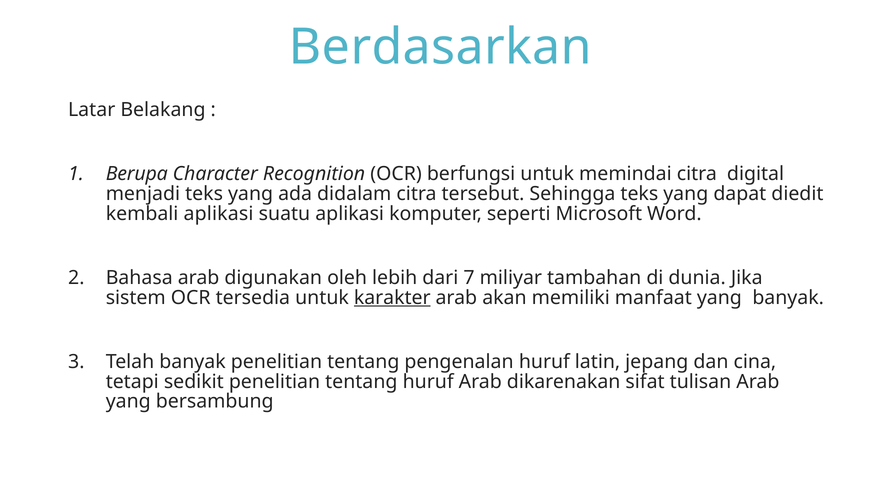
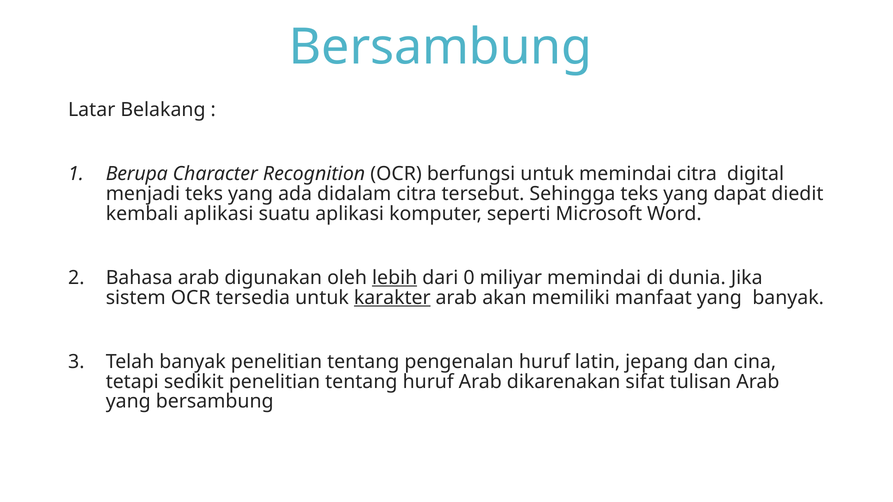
Berdasarkan: Berdasarkan -> Bersambung (441, 47)
lebih underline: none -> present (395, 278)
7: 7 -> 0 (469, 278)
miliyar tambahan: tambahan -> memindai (594, 278)
